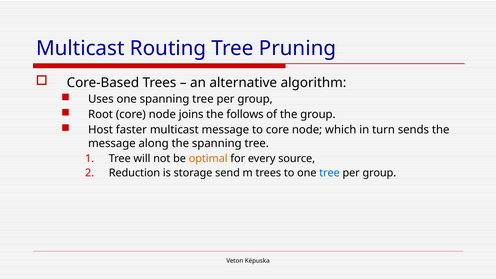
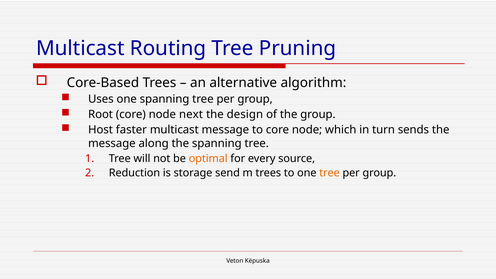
joins: joins -> next (191, 115)
follows: follows -> design (245, 115)
tree colour: blue -> orange (330, 173)
